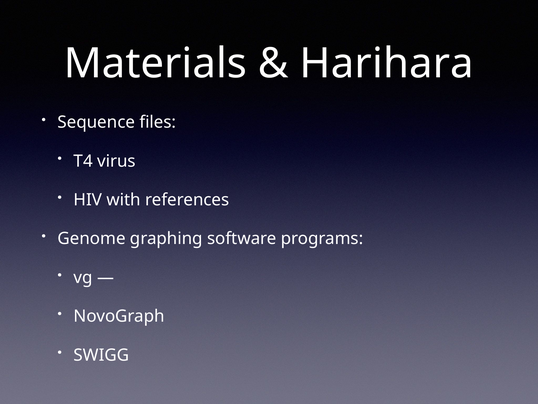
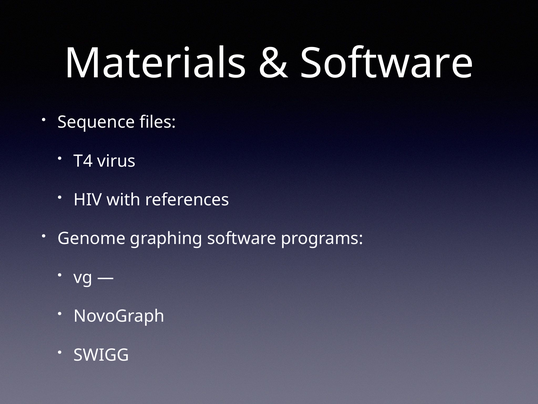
Harihara: Harihara -> Software (387, 64)
